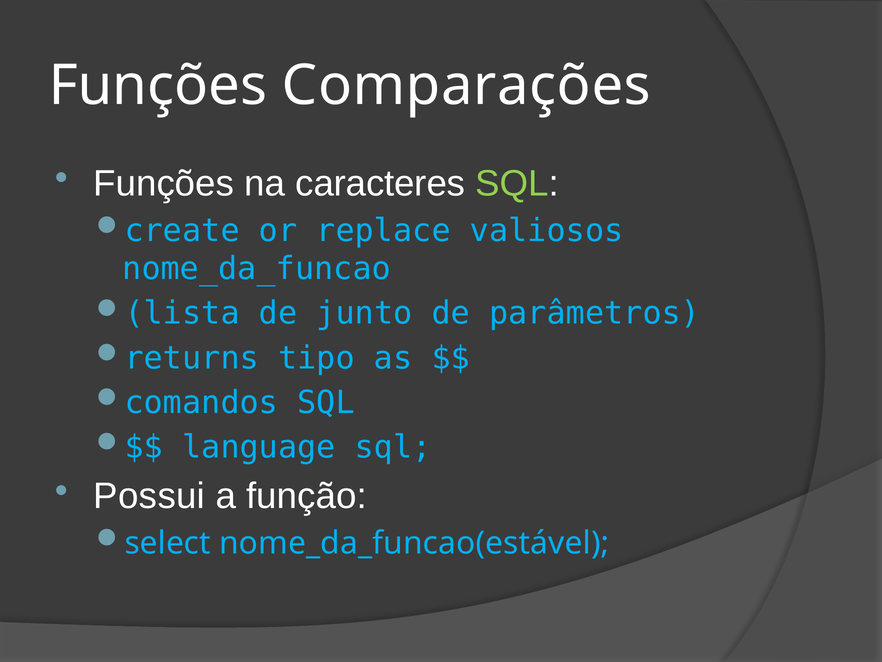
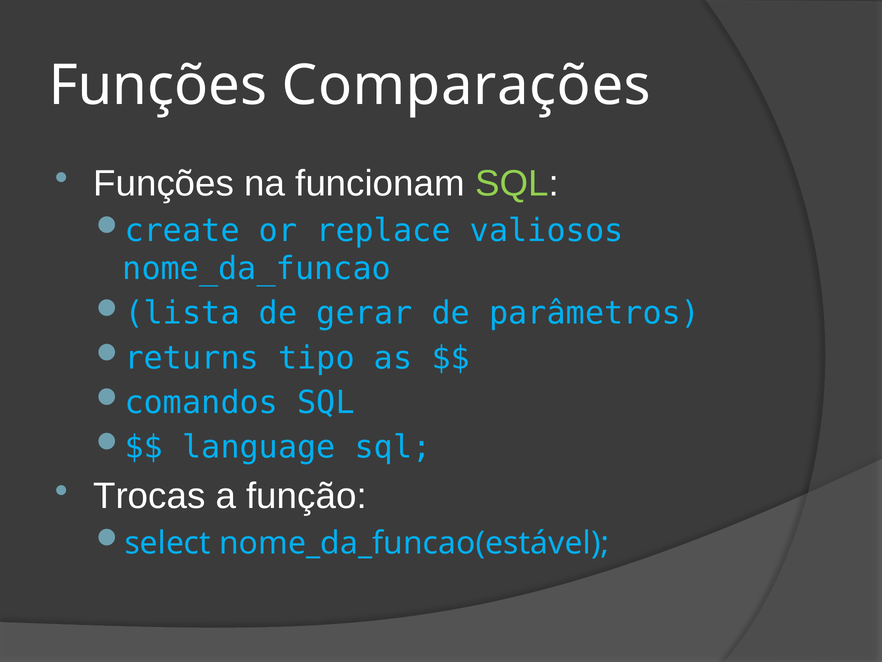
caracteres: caracteres -> funcionam (380, 183)
junto: junto -> gerar (364, 313)
Possui: Possui -> Trocas (149, 496)
